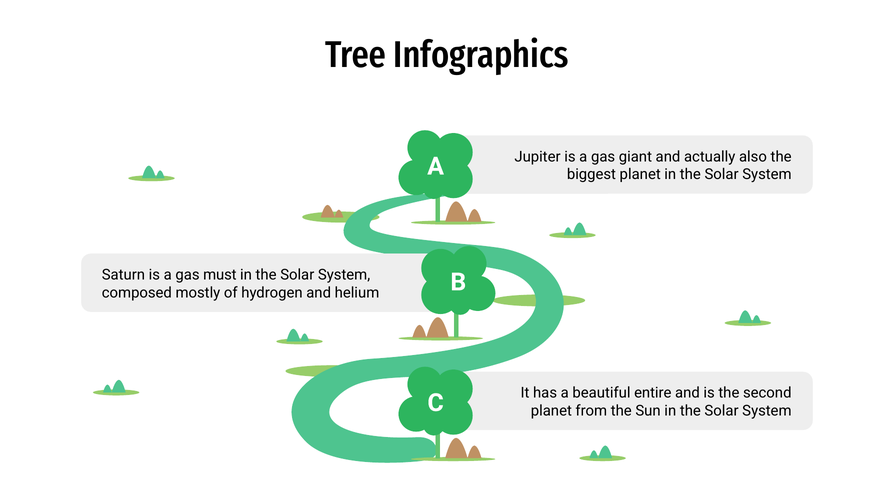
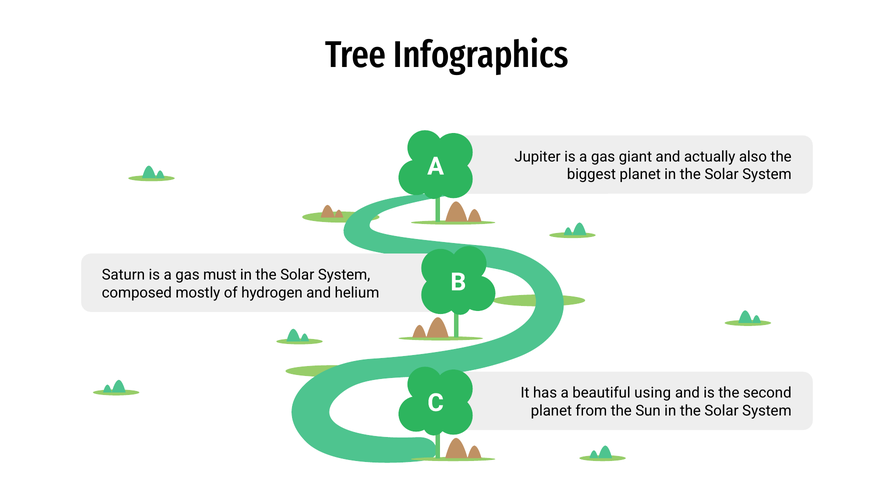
entire: entire -> using (653, 393)
